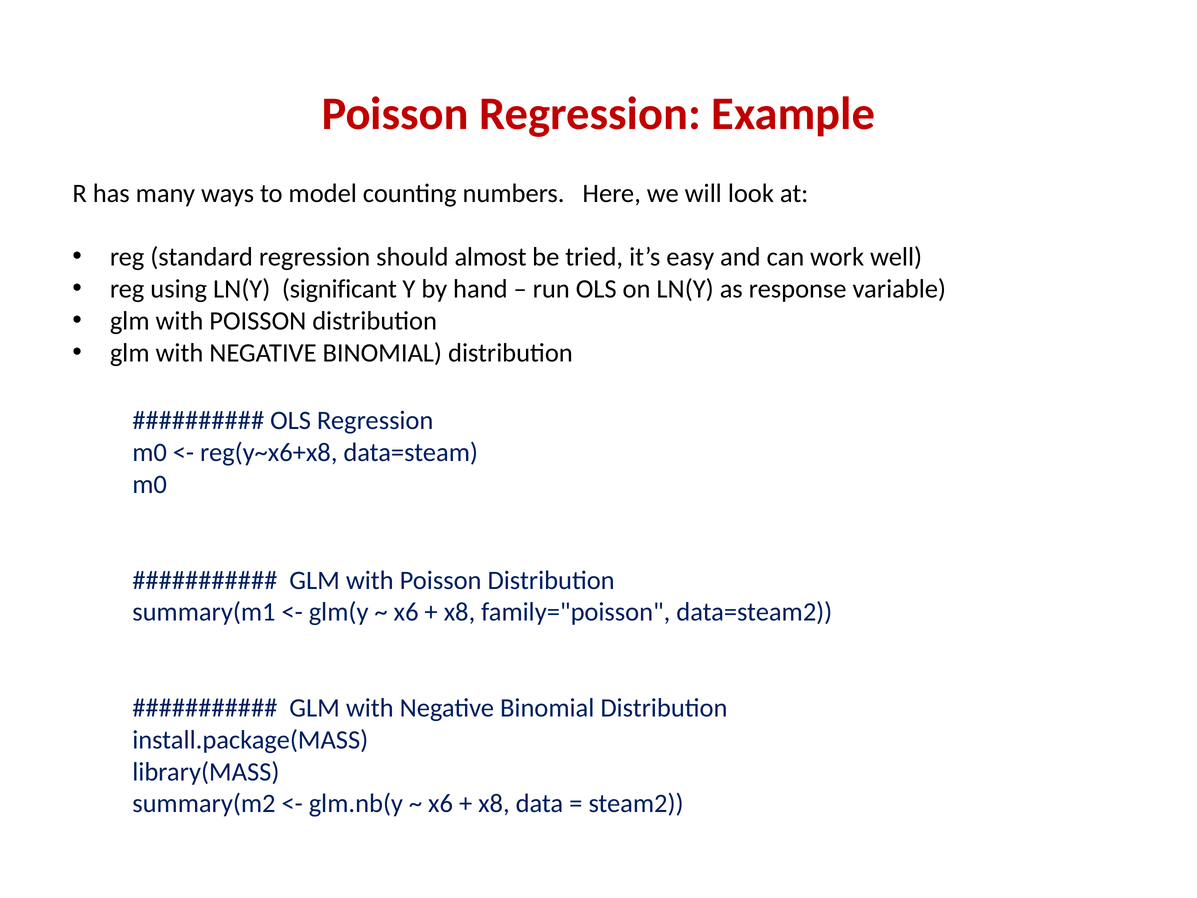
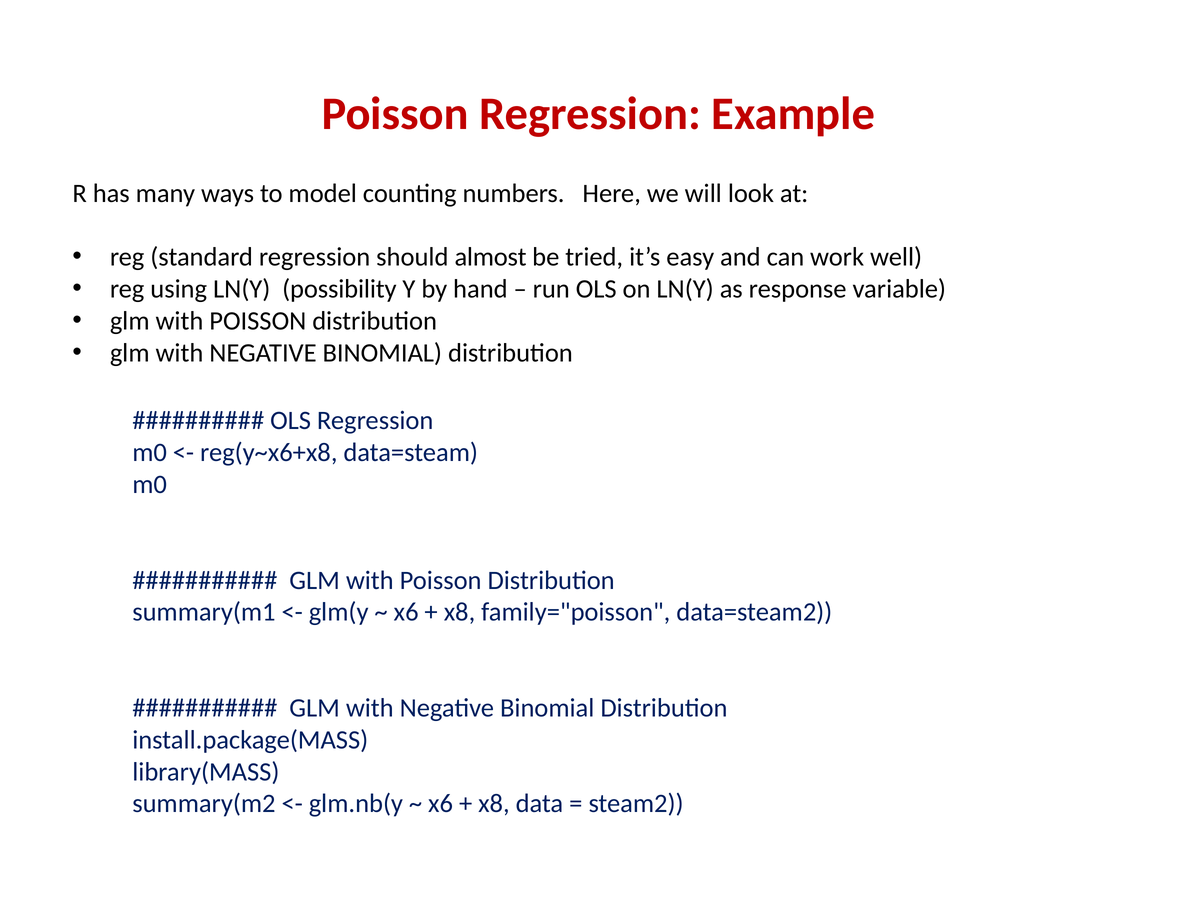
significant: significant -> possibility (339, 289)
